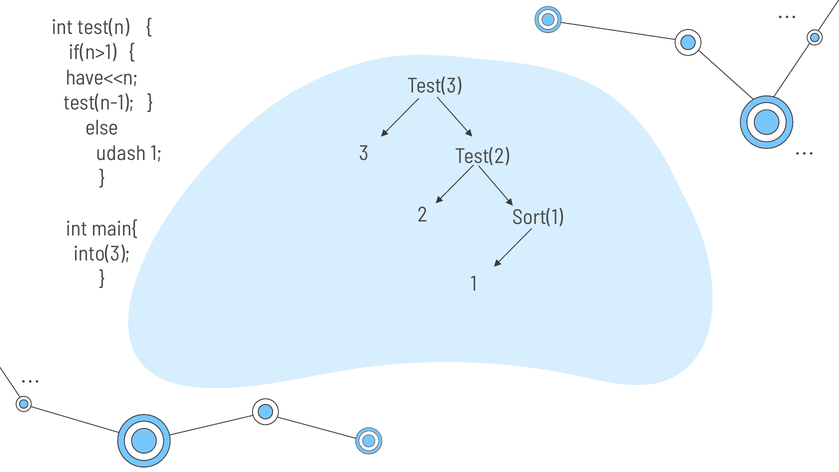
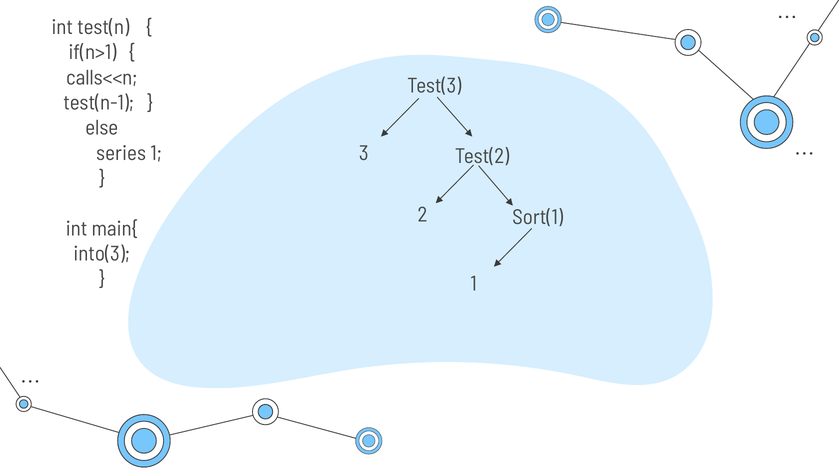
have<<n: have<<n -> calls<<n (102, 78)
udash: udash -> series (121, 153)
